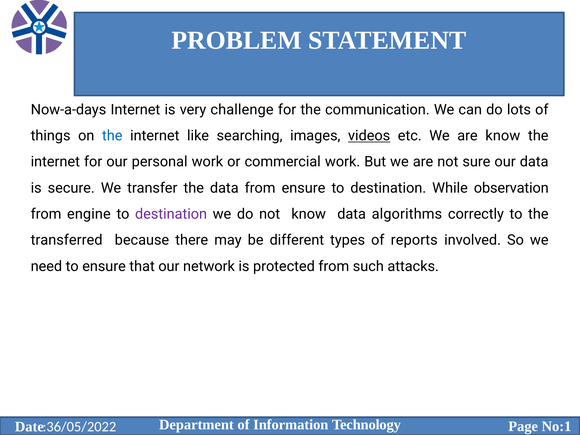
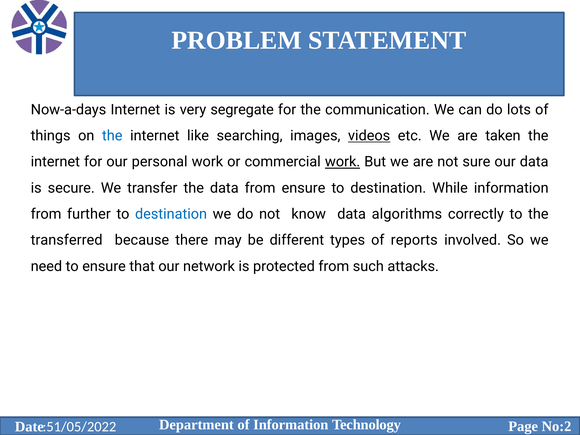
challenge: challenge -> segregate (242, 110)
are know: know -> taken (503, 136)
work underline: none -> present (343, 162)
While observation: observation -> information (511, 188)
engine: engine -> further (89, 214)
destination colour: purple -> blue (171, 214)
No:1: No:1 -> No:2 (557, 426)
:36/05/2022: :36/05/2022 -> :51/05/2022 (79, 427)
